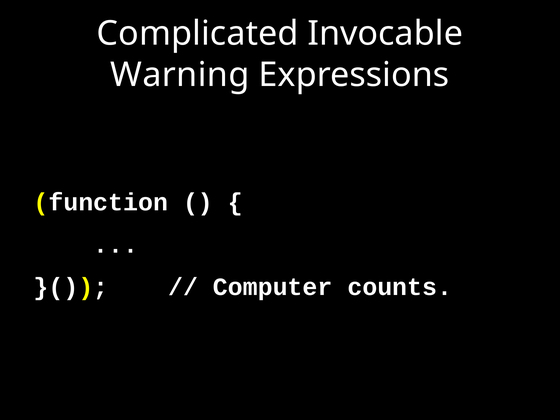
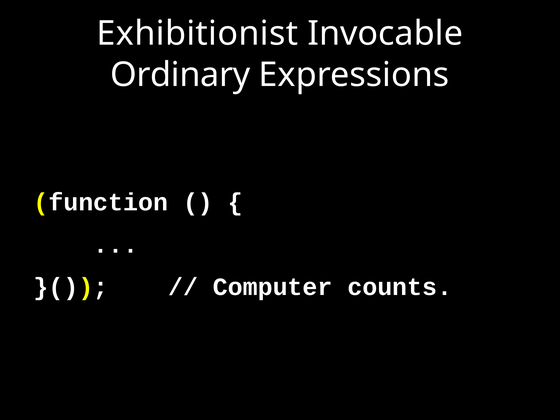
Complicated: Complicated -> Exhibitionist (197, 34)
Warning: Warning -> Ordinary (180, 75)
